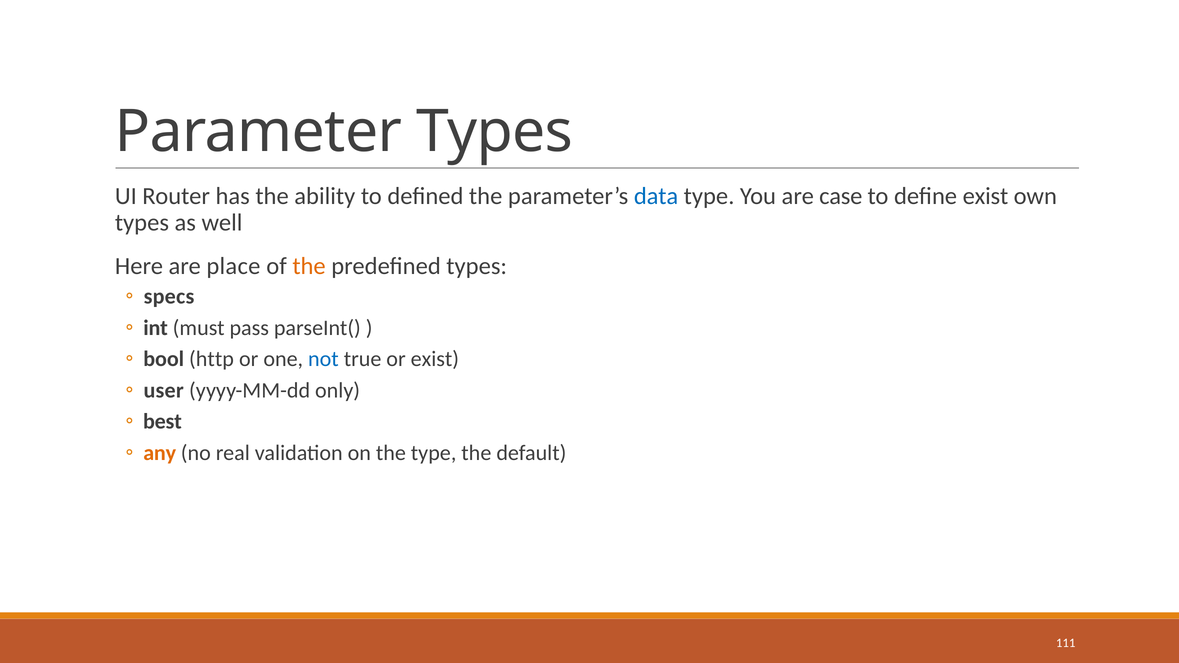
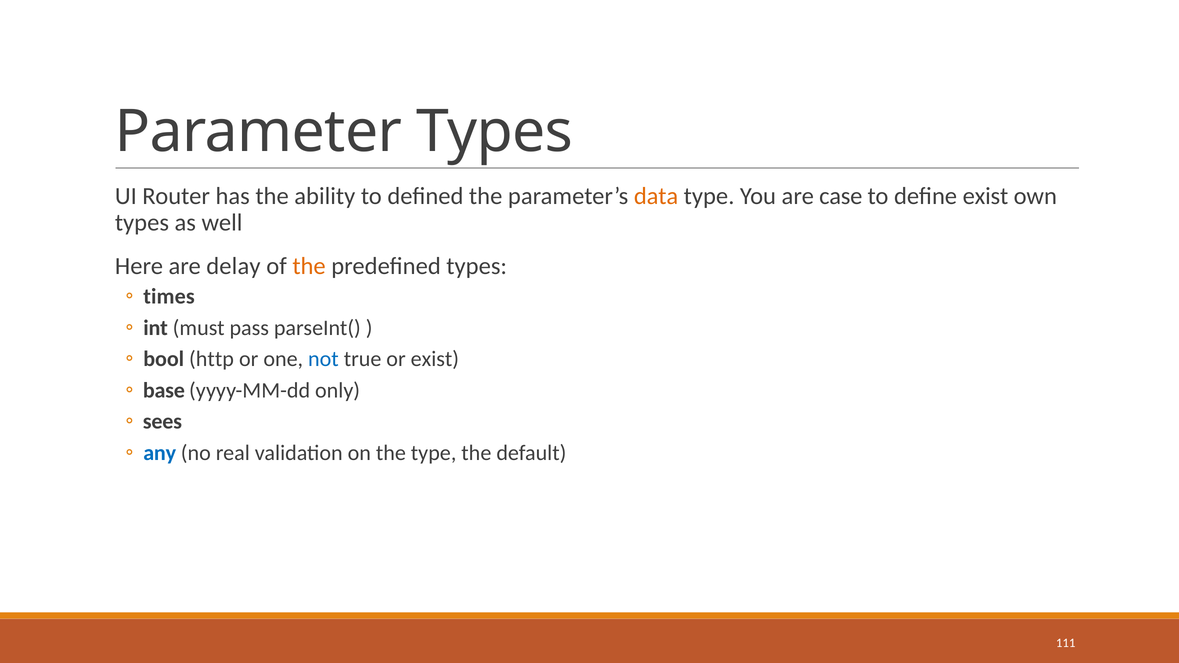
data colour: blue -> orange (656, 196)
place: place -> delay (233, 266)
specs: specs -> times (169, 297)
user: user -> base (164, 390)
best: best -> sees (162, 422)
any colour: orange -> blue (160, 453)
